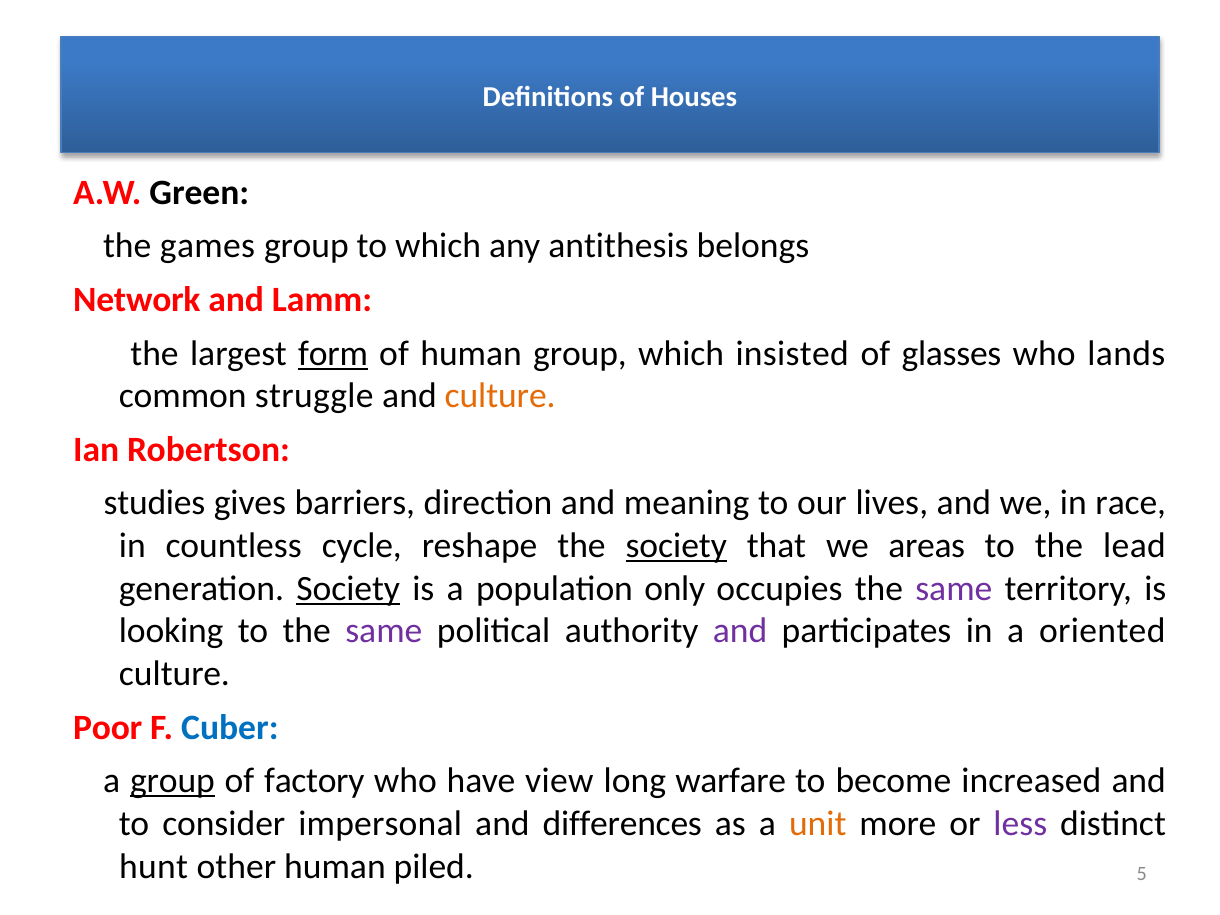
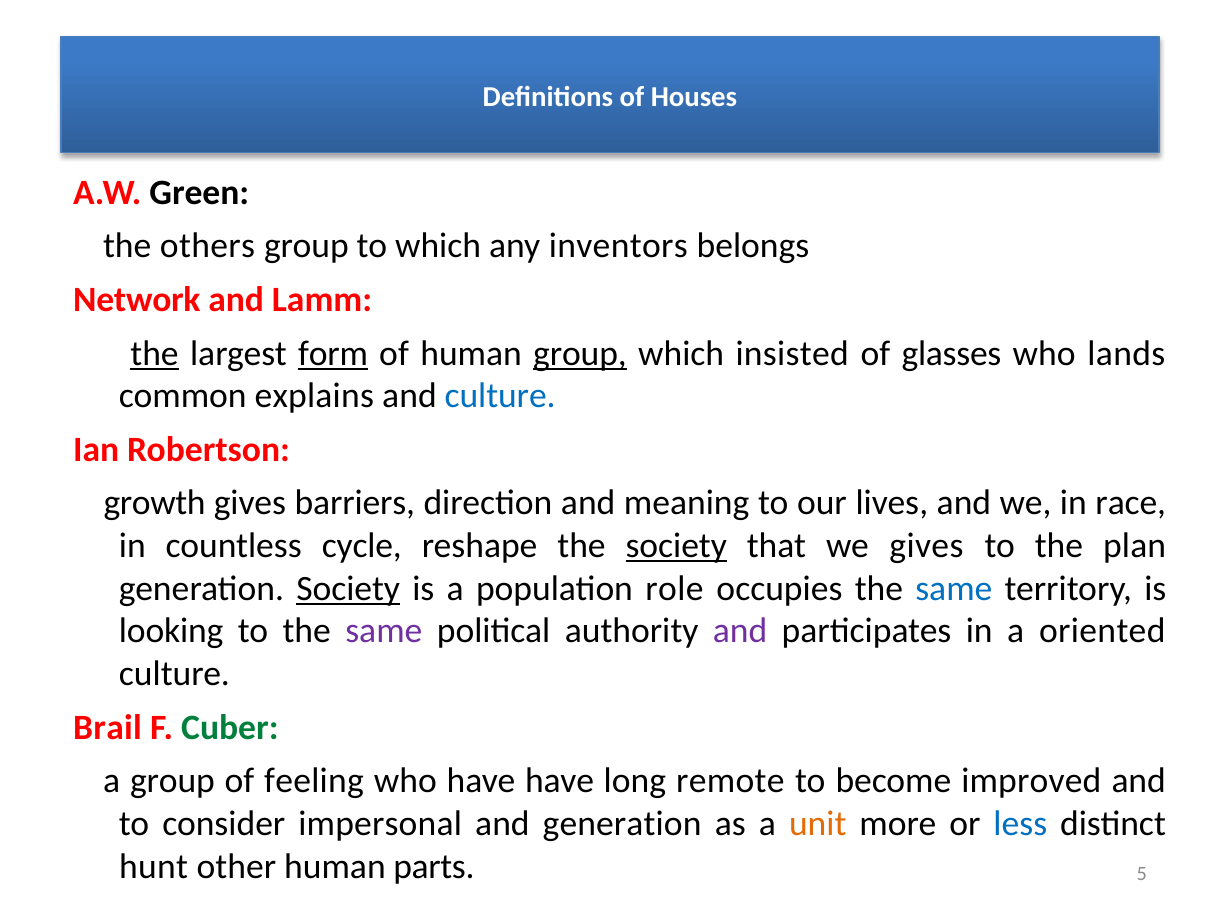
games: games -> others (208, 246)
antithesis: antithesis -> inventors (618, 246)
the underline: none -> present (155, 353)
group underline: none -> present (580, 353)
struggle: struggle -> explains (314, 396)
culture colour: orange -> blue (500, 396)
studies: studies -> growth (155, 503)
we areas: areas -> gives (926, 546)
lead: lead -> plan (1135, 546)
only: only -> role (674, 589)
same colour: purple -> blue (954, 589)
Poor: Poor -> Brail (108, 727)
Cuber colour: blue -> green (230, 727)
group underline: present -> none (172, 781)
factory: factory -> feeling (314, 781)
have view: view -> have (560, 781)
warfare: warfare -> remote (730, 781)
increased: increased -> improved (1031, 781)
and differences: differences -> generation (622, 824)
less colour: purple -> blue (1020, 824)
piled: piled -> parts (434, 866)
